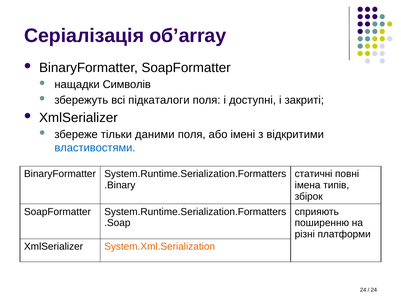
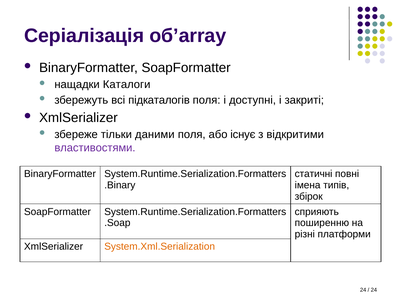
Символів: Символів -> Каталоги (127, 85)
підкаталоги: підкаталоги -> підкаталогів (159, 100)
імені: імені -> існує (243, 134)
властивостями colour: blue -> purple (95, 148)
